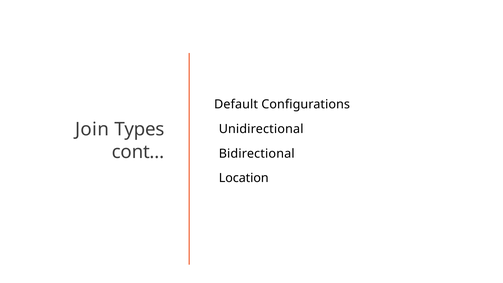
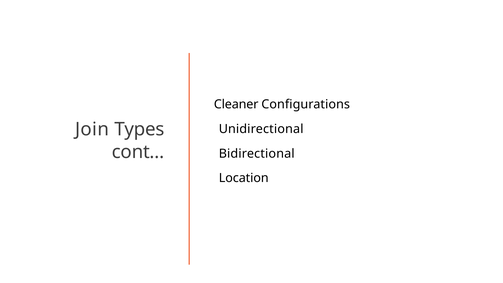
Default: Default -> Cleaner (236, 104)
